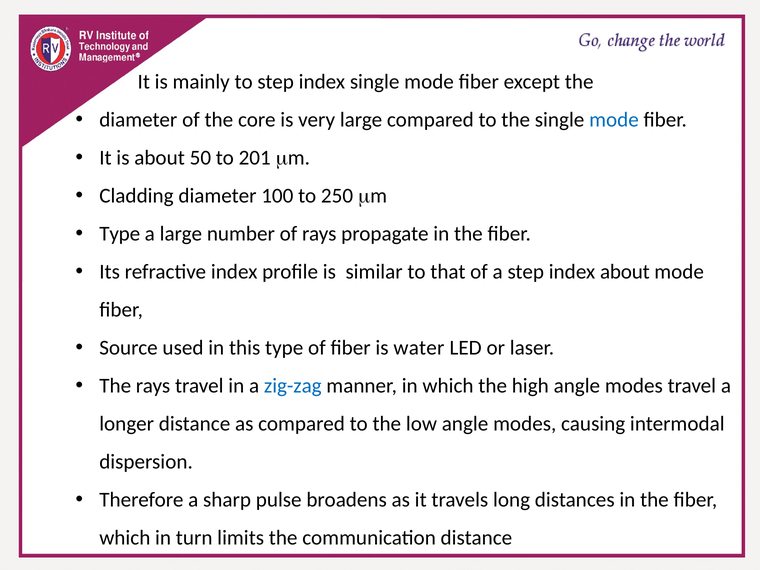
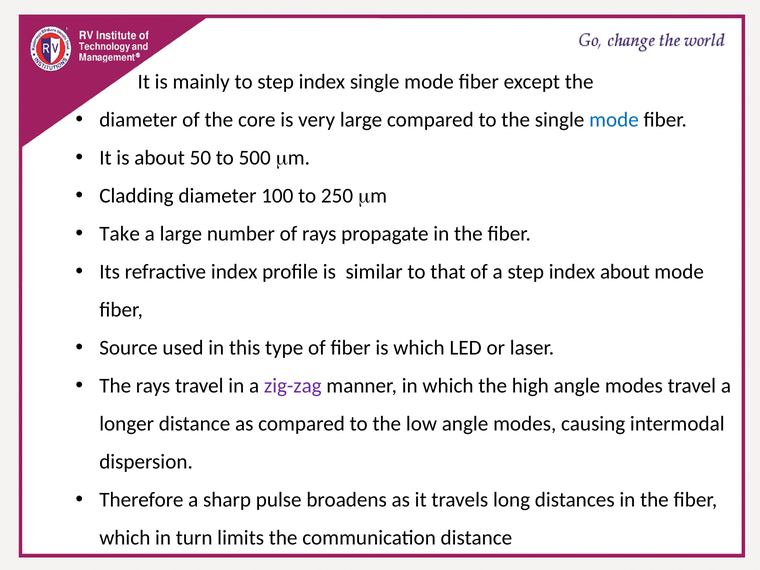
201: 201 -> 500 (255, 158)
Type: Type -> Take (120, 234)
is water: water -> which (419, 348)
zig-zag colour: blue -> purple (293, 386)
